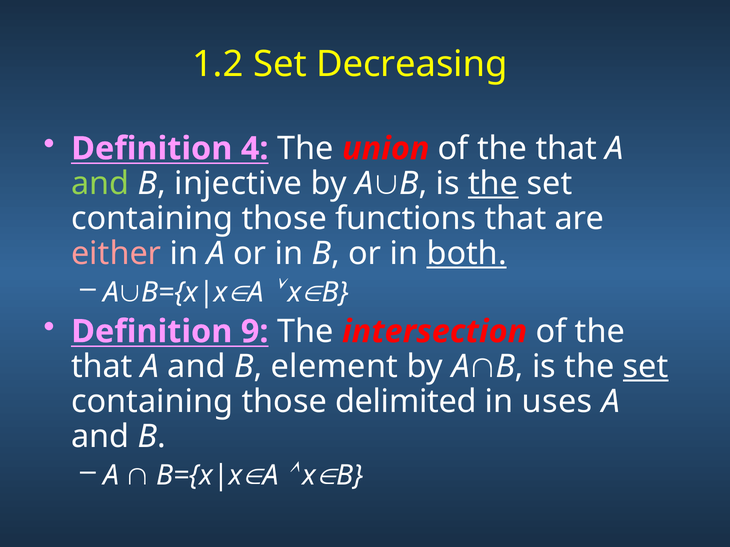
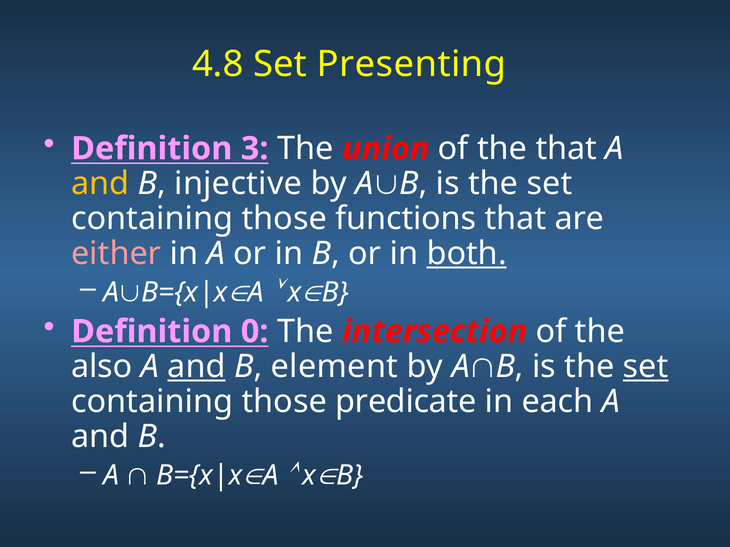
1.2: 1.2 -> 4.8 (218, 65)
Decreasing: Decreasing -> Presenting (412, 65)
4: 4 -> 3 (255, 149)
and colour: light green -> yellow (100, 184)
the underline: present -> none (493, 184)
9: 9 -> 0 (255, 332)
that: that -> also (102, 367)
and underline: none -> present (197, 367)
delimited: delimited -> predicate (406, 402)
uses: uses -> each (557, 402)
